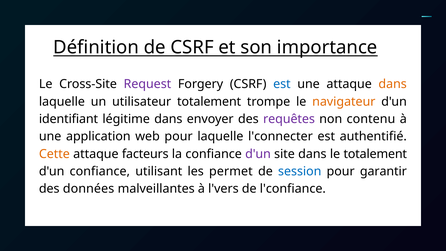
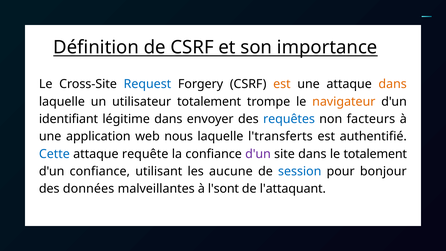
Request colour: purple -> blue (147, 84)
est colour: blue -> orange (282, 84)
requêtes colour: purple -> blue (289, 119)
contenu: contenu -> facteurs (371, 119)
web pour: pour -> nous (179, 136)
l'connecter: l'connecter -> l'transferts (280, 136)
Cette colour: orange -> blue (54, 154)
facteurs: facteurs -> requête (145, 154)
permet: permet -> aucune (231, 171)
garantir: garantir -> bonjour (383, 171)
l'vers: l'vers -> l'sont (223, 189)
l'confiance: l'confiance -> l'attaquant (293, 189)
